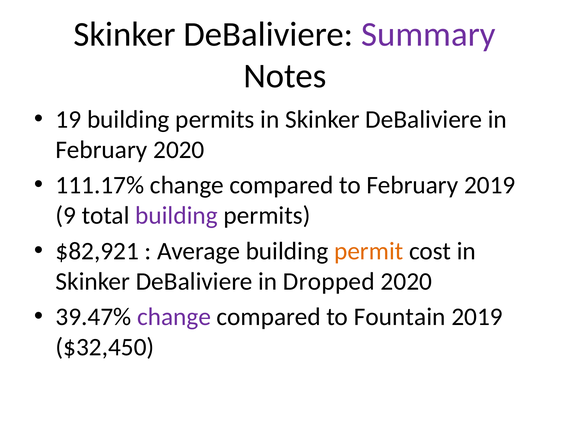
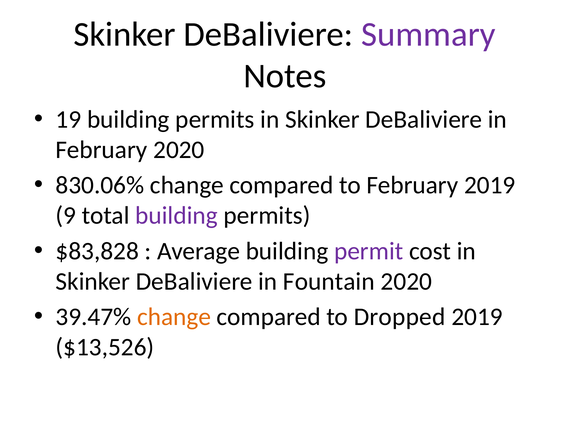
111.17%: 111.17% -> 830.06% (100, 185)
$82,921: $82,921 -> $83,828 (97, 251)
permit colour: orange -> purple (369, 251)
Dropped: Dropped -> Fountain (329, 282)
change colour: purple -> orange (174, 317)
Fountain: Fountain -> Dropped (400, 317)
$32,450: $32,450 -> $13,526 (105, 348)
